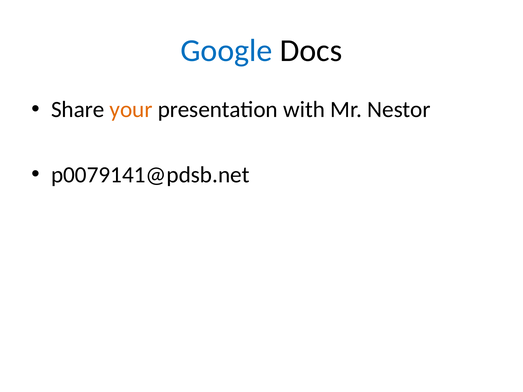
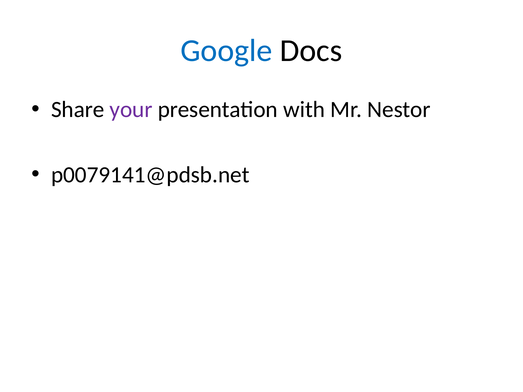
your colour: orange -> purple (131, 110)
